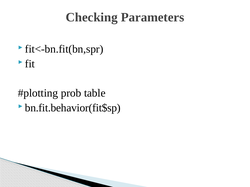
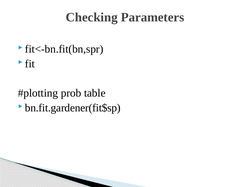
bn.fit.behavior(fit$sp: bn.fit.behavior(fit$sp -> bn.fit.gardener(fit$sp (73, 108)
